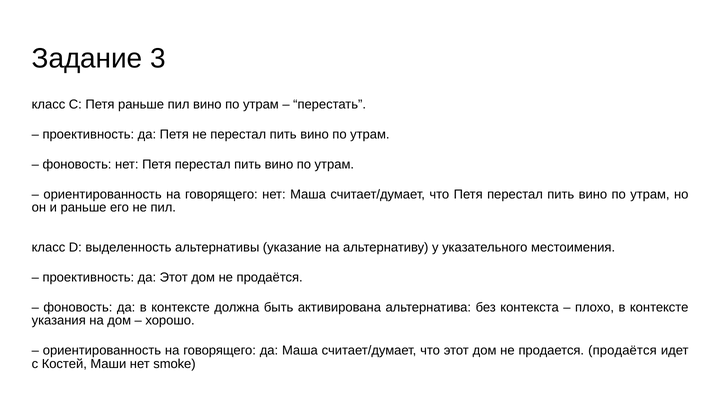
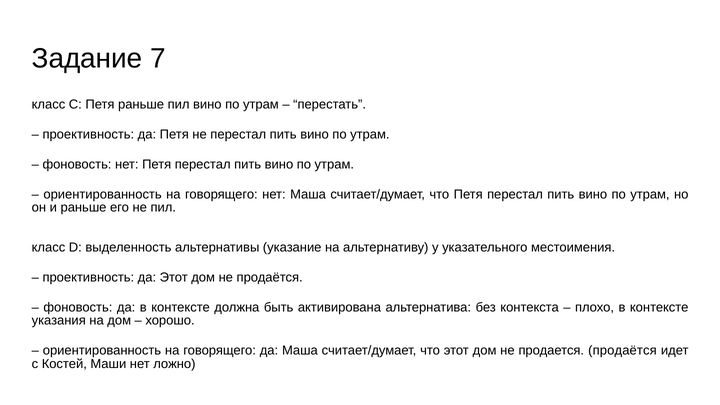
3: 3 -> 7 (158, 58)
smoke: smoke -> ложно (174, 364)
